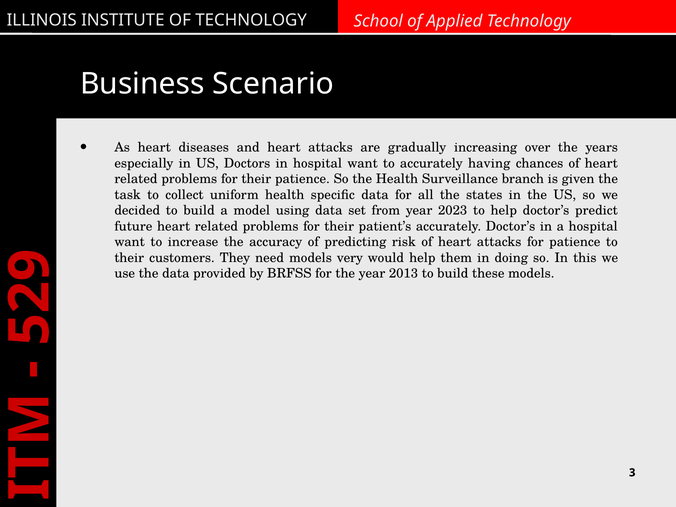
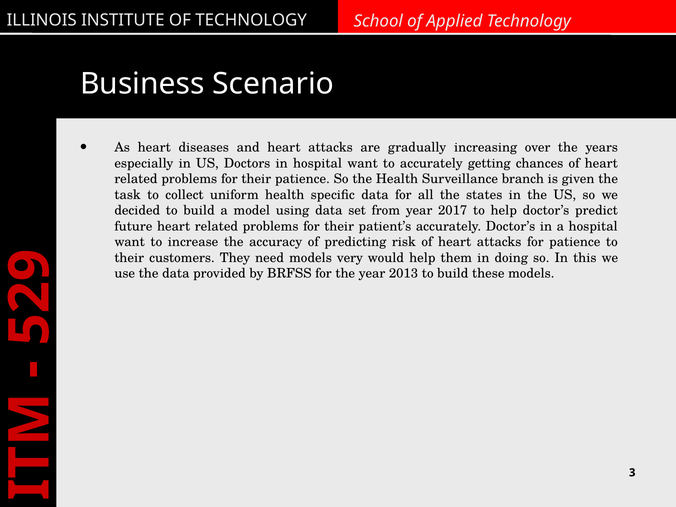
having: having -> getting (489, 163)
2023: 2023 -> 2017 (453, 211)
